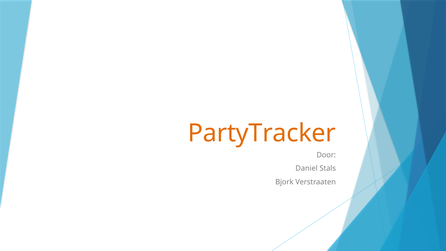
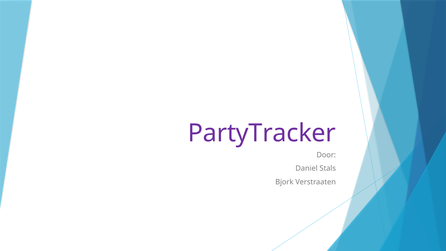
PartyTracker colour: orange -> purple (262, 133)
